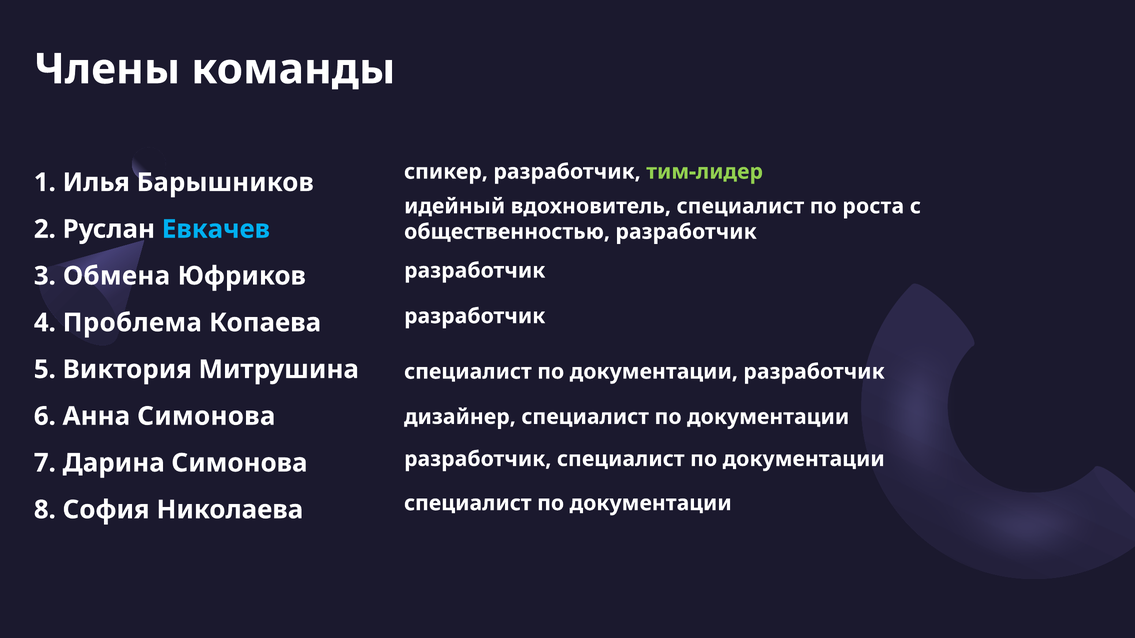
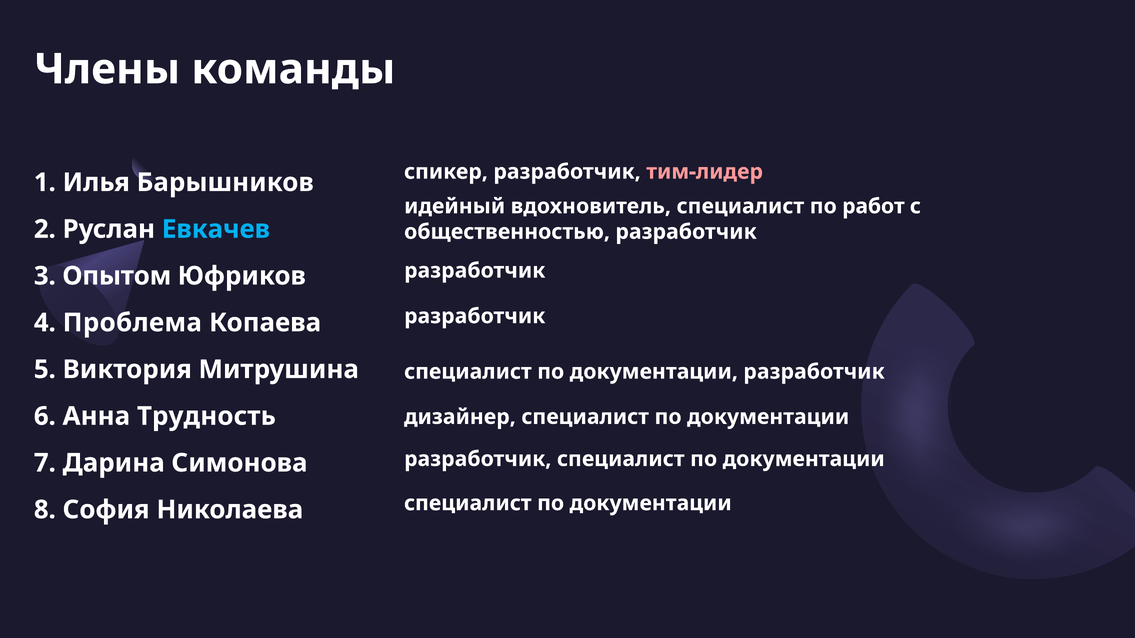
тим-лидер colour: light green -> pink (705, 172)
роста: роста -> работ (873, 206)
Обмена: Обмена -> Опытом (117, 276)
Анна Симонова: Симонова -> Трудность (206, 417)
